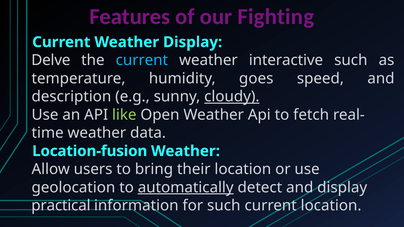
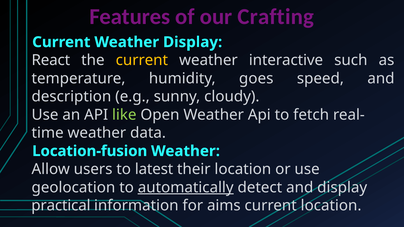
Fighting: Fighting -> Crafting (276, 17)
Delve: Delve -> React (51, 60)
current colour: light blue -> yellow (142, 60)
cloudy underline: present -> none (232, 97)
bring: bring -> latest (154, 169)
for such: such -> aims (224, 206)
